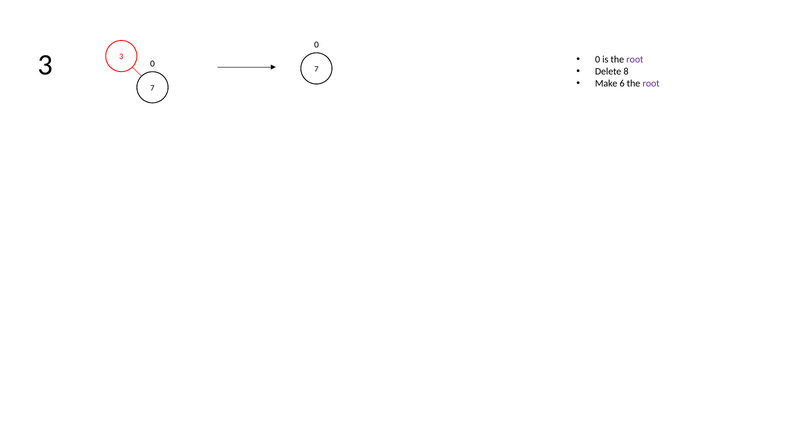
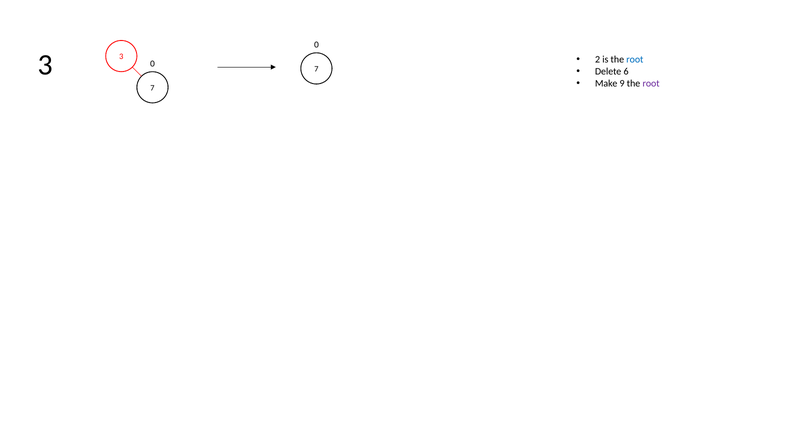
0: 0 -> 2 (598, 60)
root colour: purple -> blue (635, 60)
8: 8 -> 6 (626, 71)
6: 6 -> 9 (622, 83)
